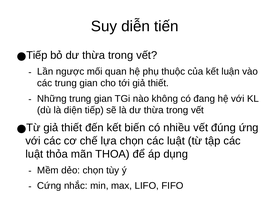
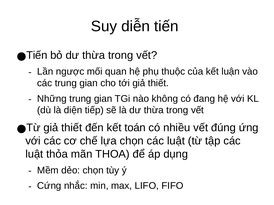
Tiếp: Tiếp -> Tiến (37, 55)
biến: biến -> toán (135, 128)
